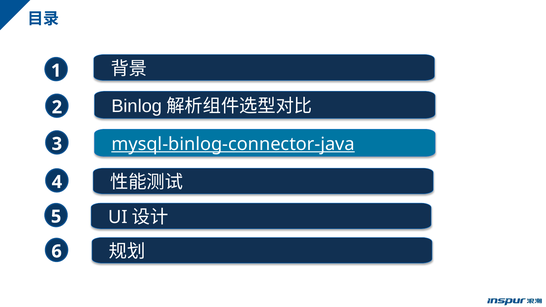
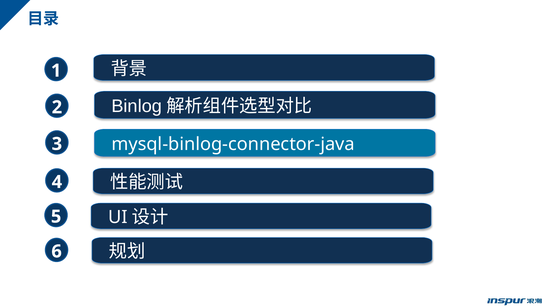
mysql-binlog-connector-java underline: present -> none (233, 144)
